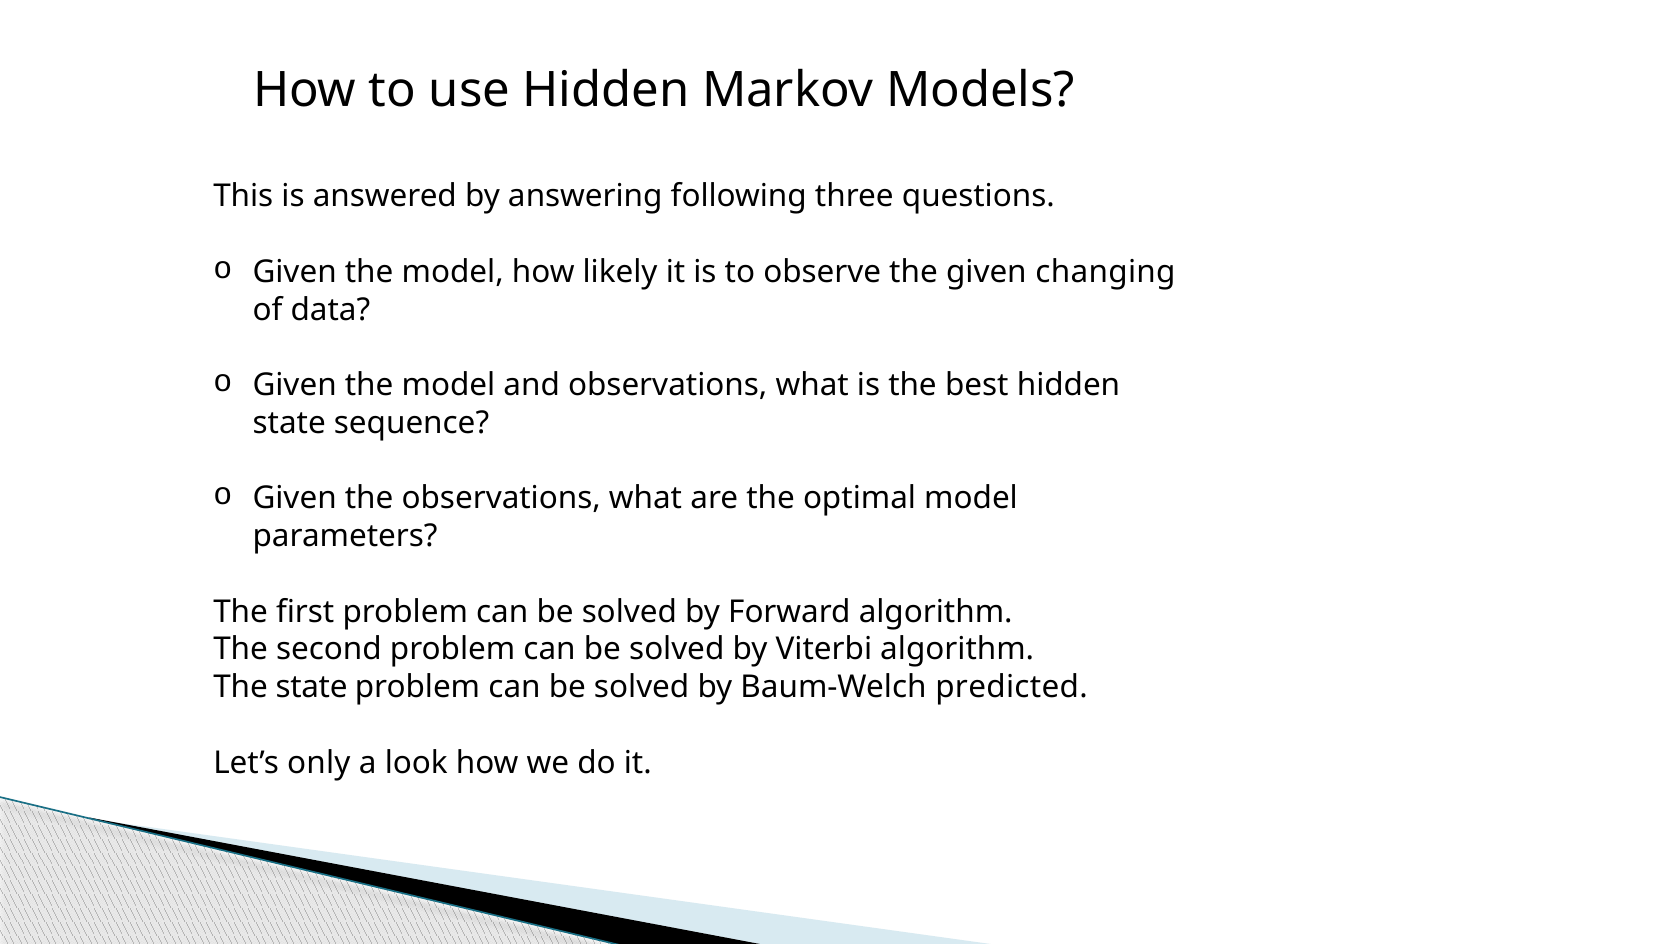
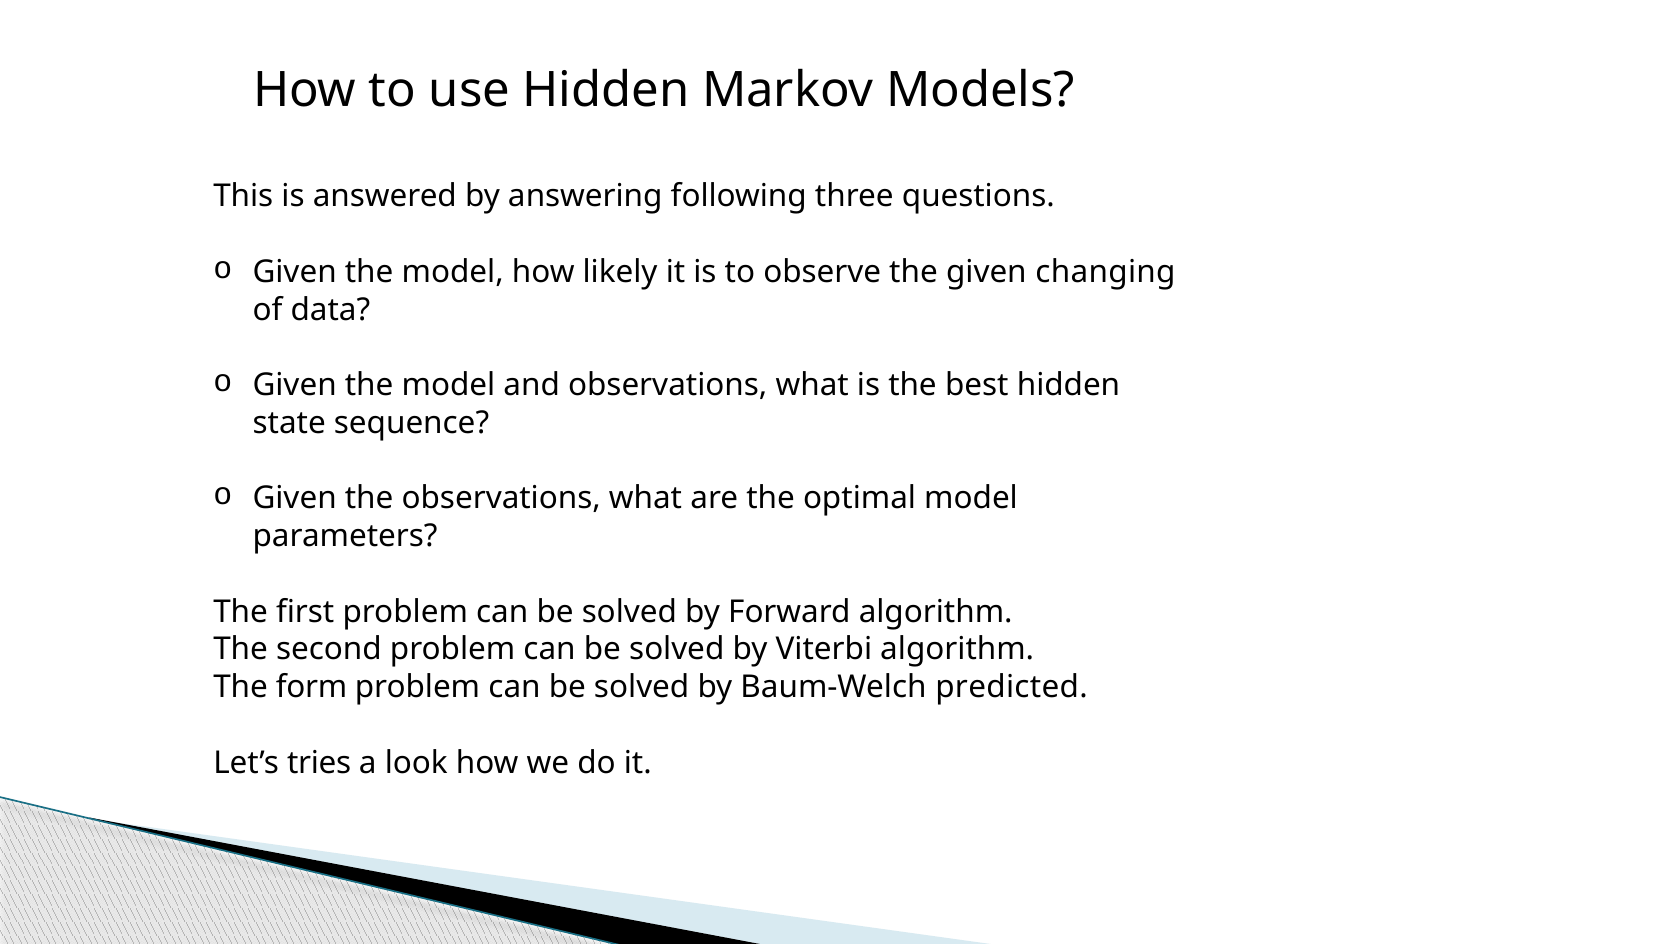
The state: state -> form (312, 688)
only: only -> tries (319, 763)
